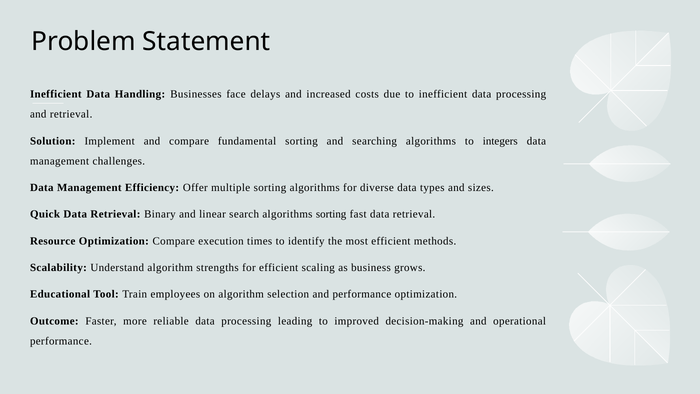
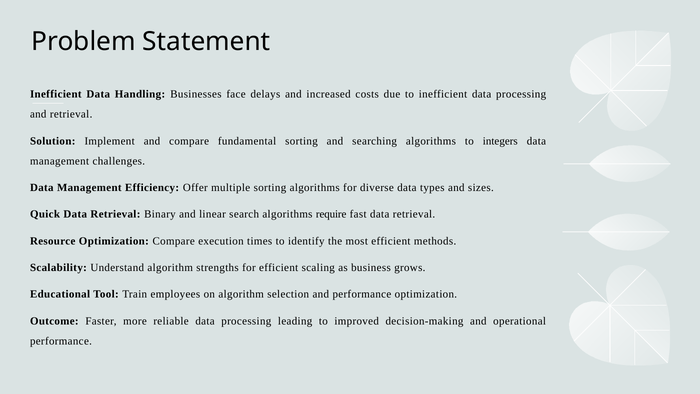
algorithms sorting: sorting -> require (331, 214)
